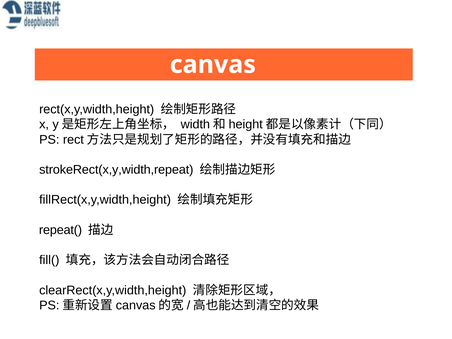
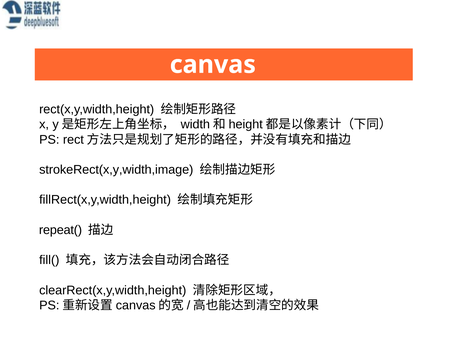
strokeRect(x,y,width,repeat: strokeRect(x,y,width,repeat -> strokeRect(x,y,width,image (116, 170)
